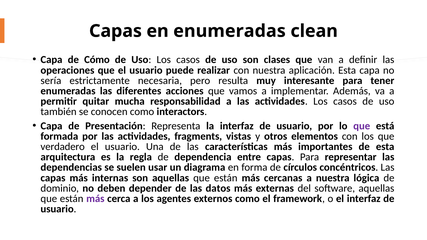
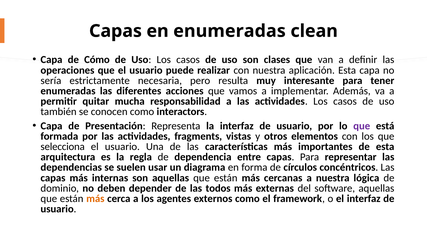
verdadero: verdadero -> selecciona (63, 147)
datos: datos -> todos (218, 188)
más colour: purple -> orange (95, 199)
